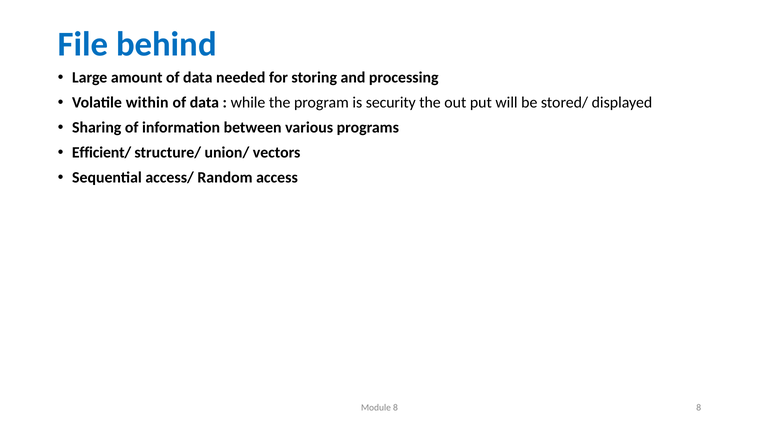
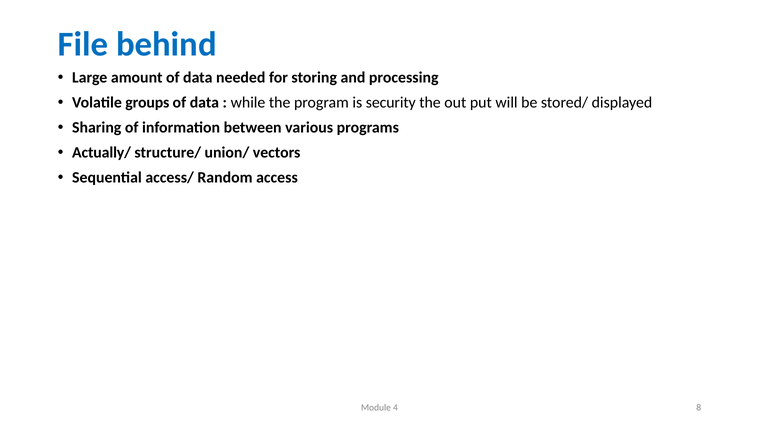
within: within -> groups (147, 103)
Efficient/: Efficient/ -> Actually/ (102, 153)
Module 8: 8 -> 4 (395, 408)
